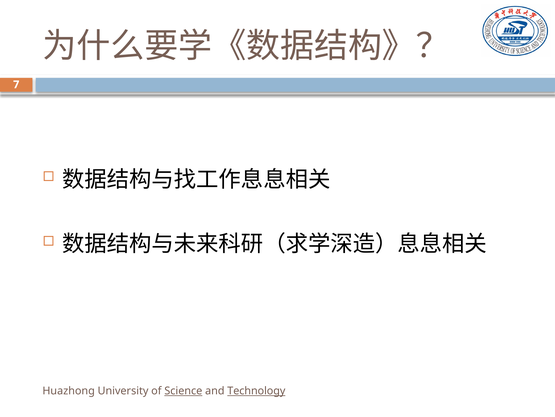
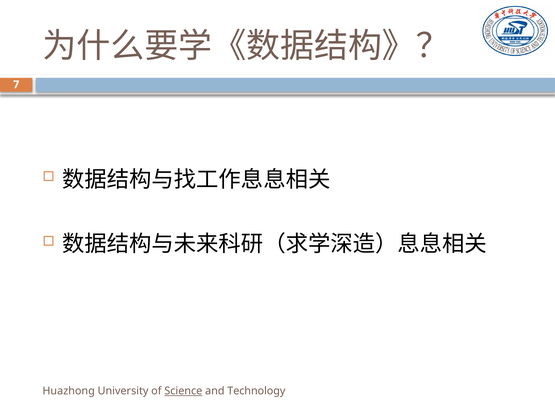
Technology underline: present -> none (256, 390)
